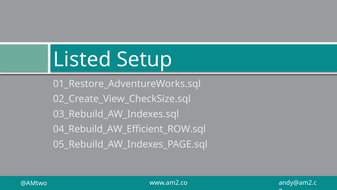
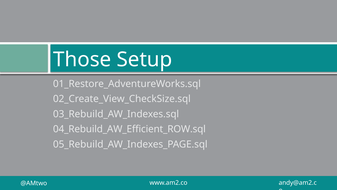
Listed: Listed -> Those (82, 59)
